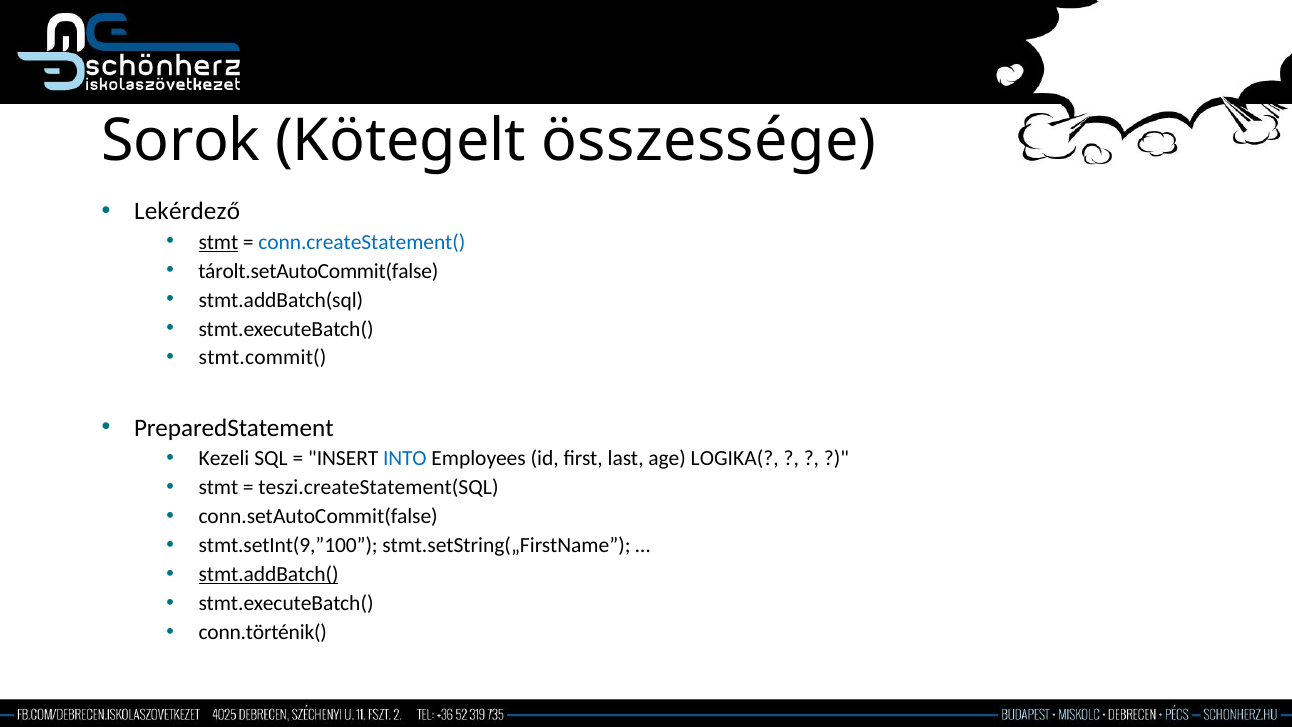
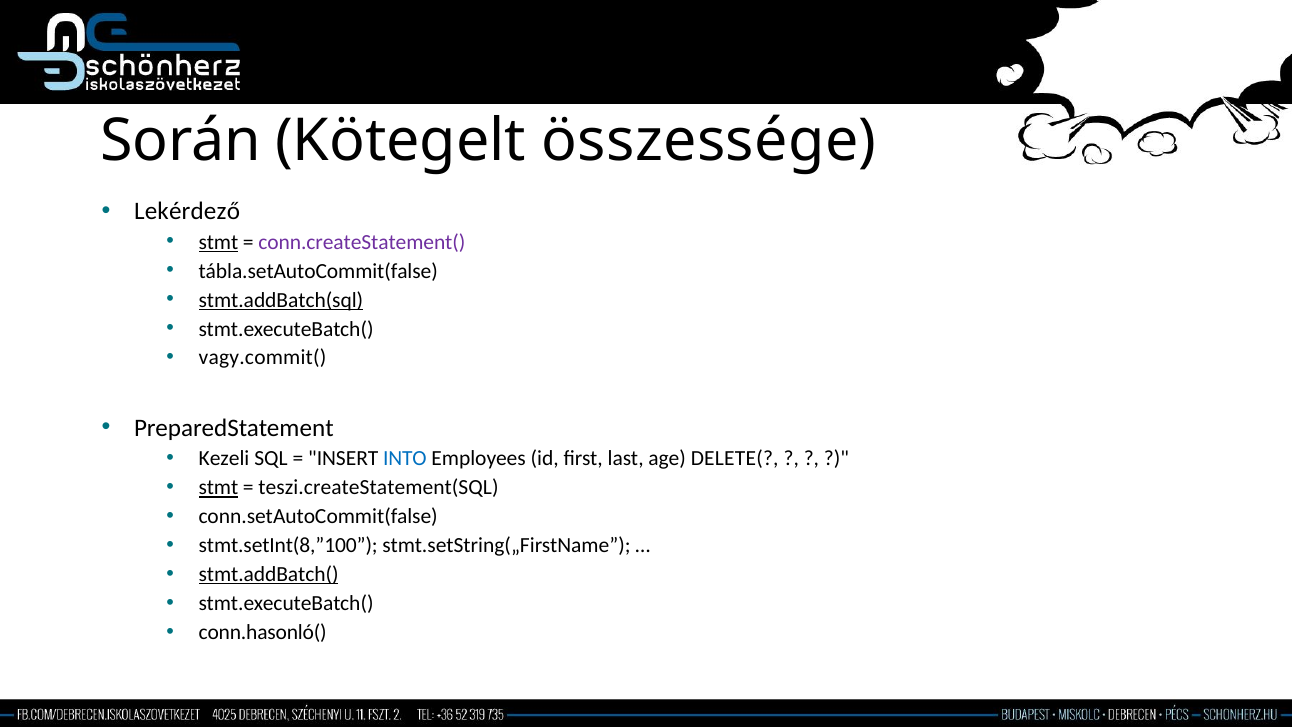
Sorok: Sorok -> Során (181, 141)
conn.createStatement( colour: blue -> purple (362, 242)
tárolt.setAutoCommit(false: tárolt.setAutoCommit(false -> tábla.setAutoCommit(false (318, 271)
stmt.addBatch(sql underline: none -> present (281, 300)
stmt.commit(: stmt.commit( -> vagy.commit( (263, 358)
LOGIKA(: LOGIKA( -> DELETE( (735, 459)
stmt underline: none -> present (218, 487)
stmt.setInt(9,”100: stmt.setInt(9,”100 -> stmt.setInt(8,”100 (288, 545)
conn.történik(: conn.történik( -> conn.hasonló( (263, 632)
